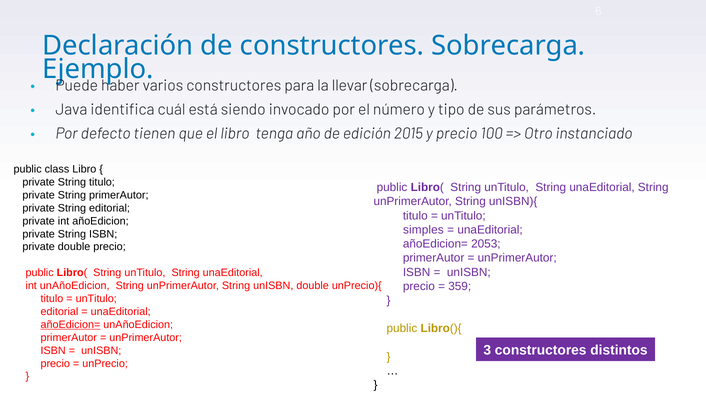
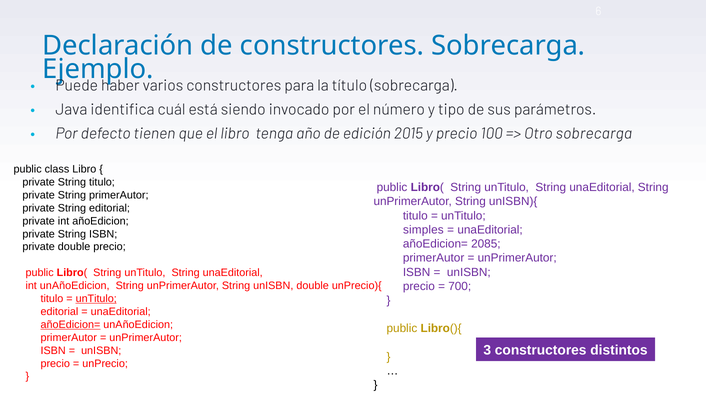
llevar: llevar -> título (349, 85)
Otro instanciado: instanciado -> sobrecarga (594, 134)
2053: 2053 -> 2085 (486, 244)
359: 359 -> 700 (460, 286)
unTitulo underline: none -> present (96, 299)
